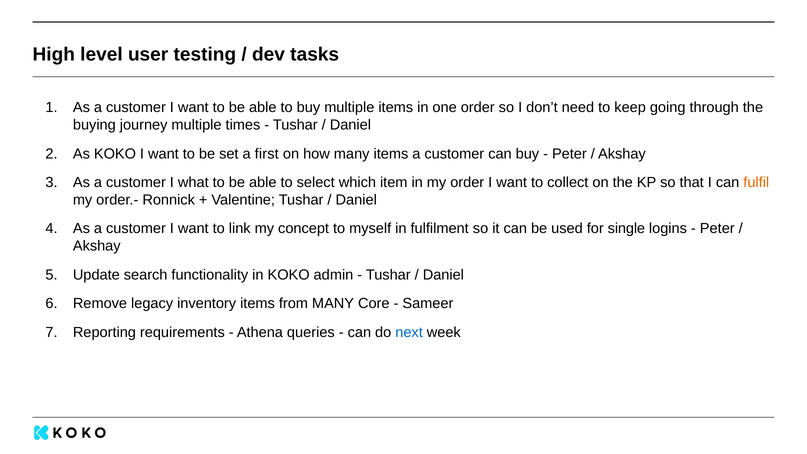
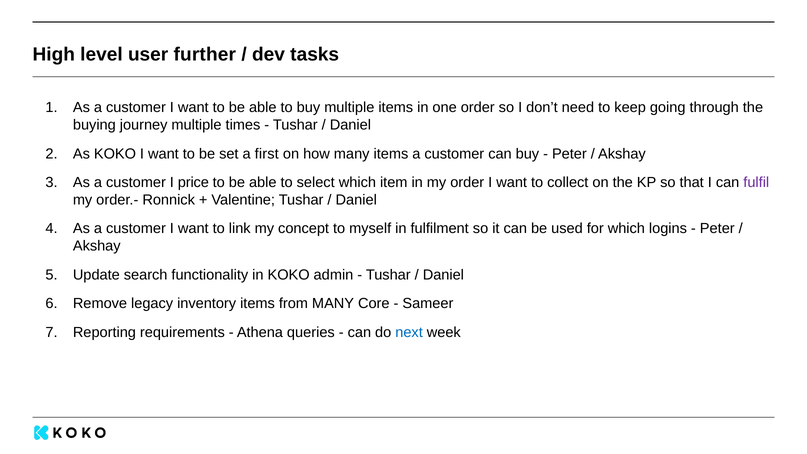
testing: testing -> further (205, 54)
what: what -> price (193, 182)
fulfil colour: orange -> purple (756, 182)
for single: single -> which (626, 229)
